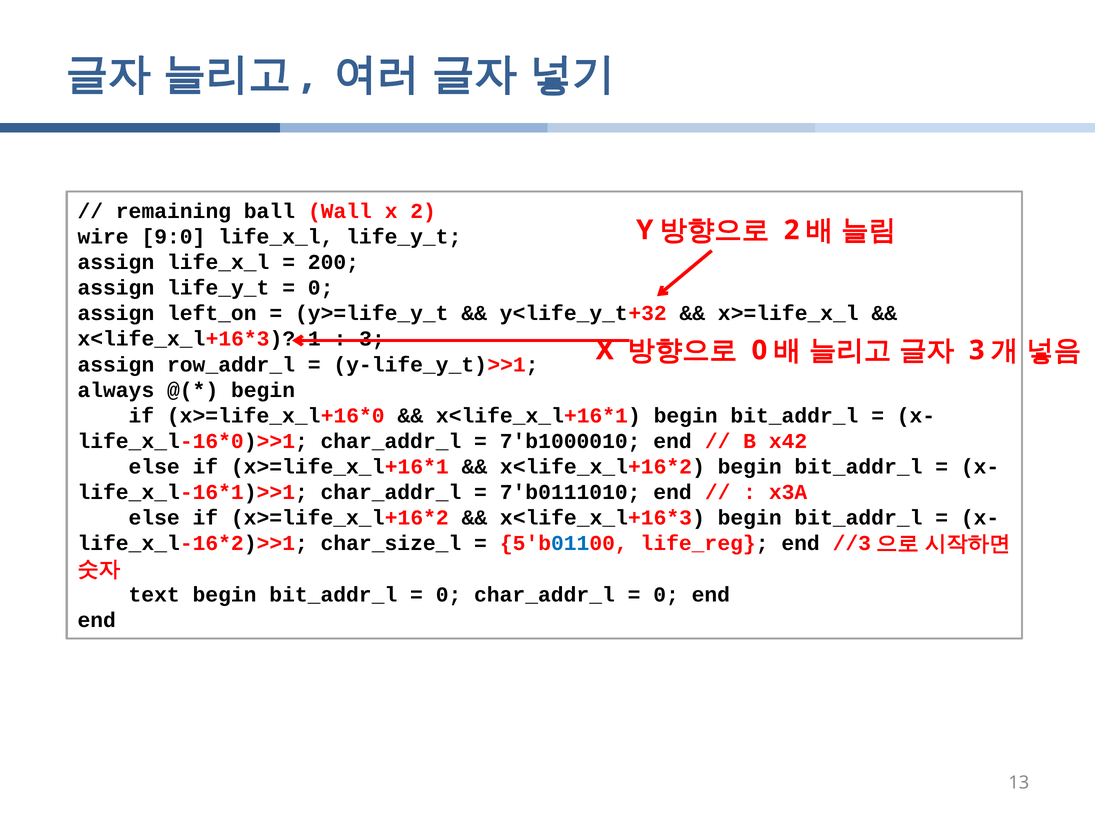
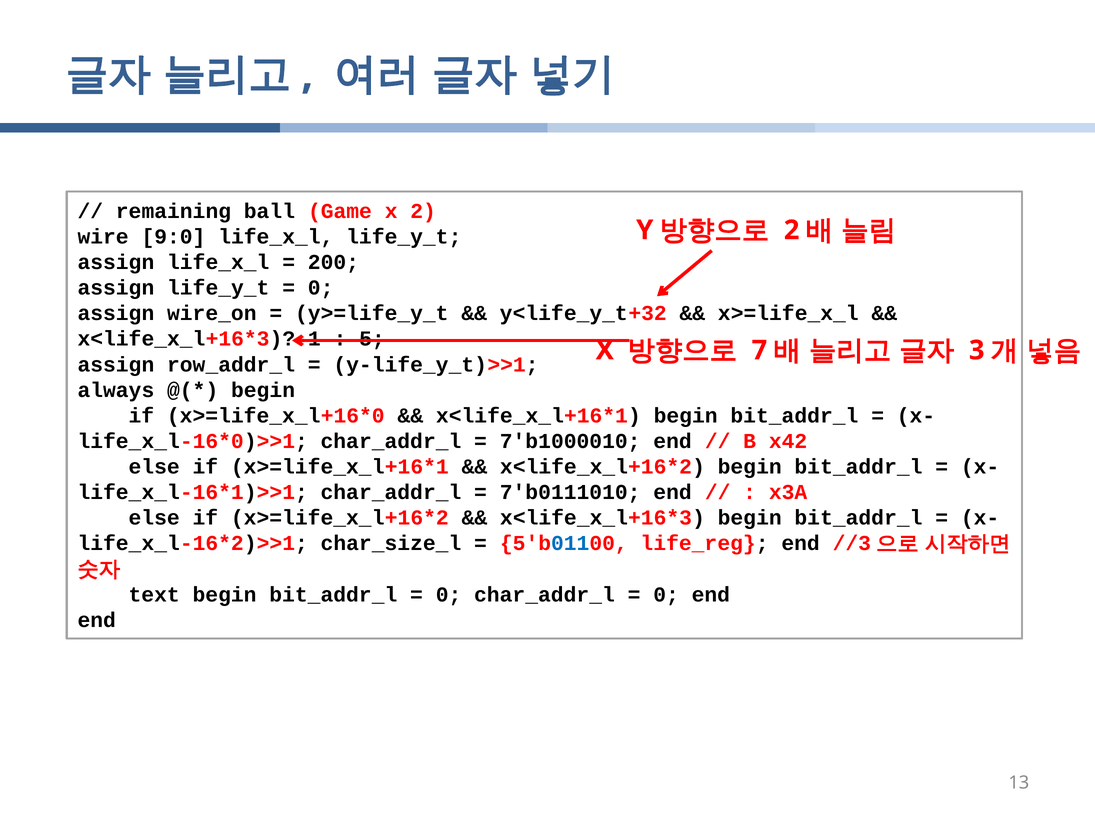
Wall: Wall -> Game (340, 211)
left_on: left_on -> wire_on (212, 313)
3: 3 -> 5 (372, 339)
0: 0 -> 7 (759, 350)
